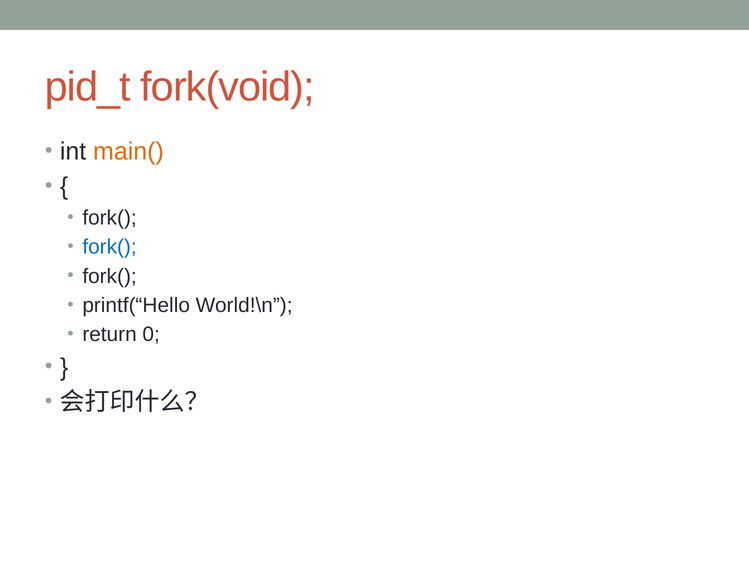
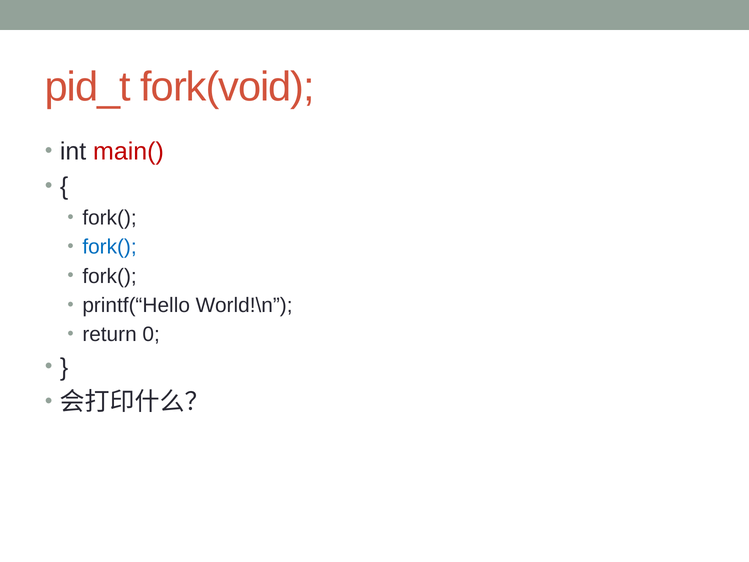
main( colour: orange -> red (128, 152)
